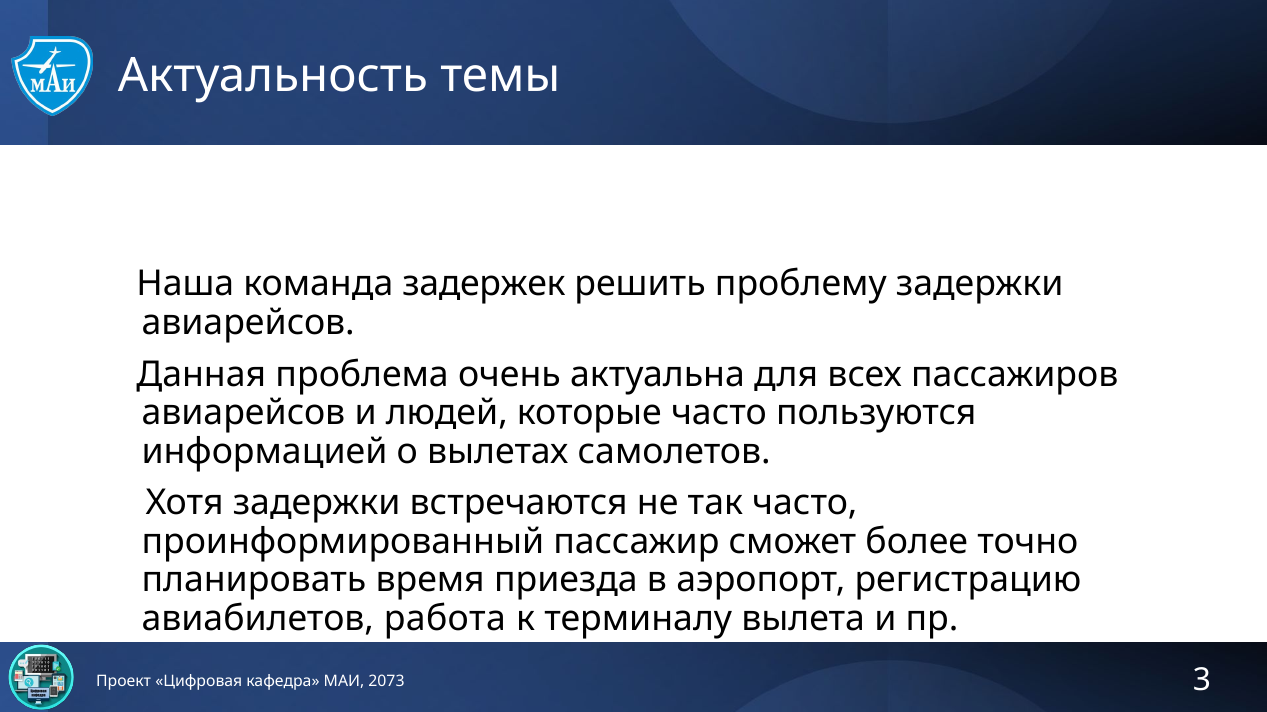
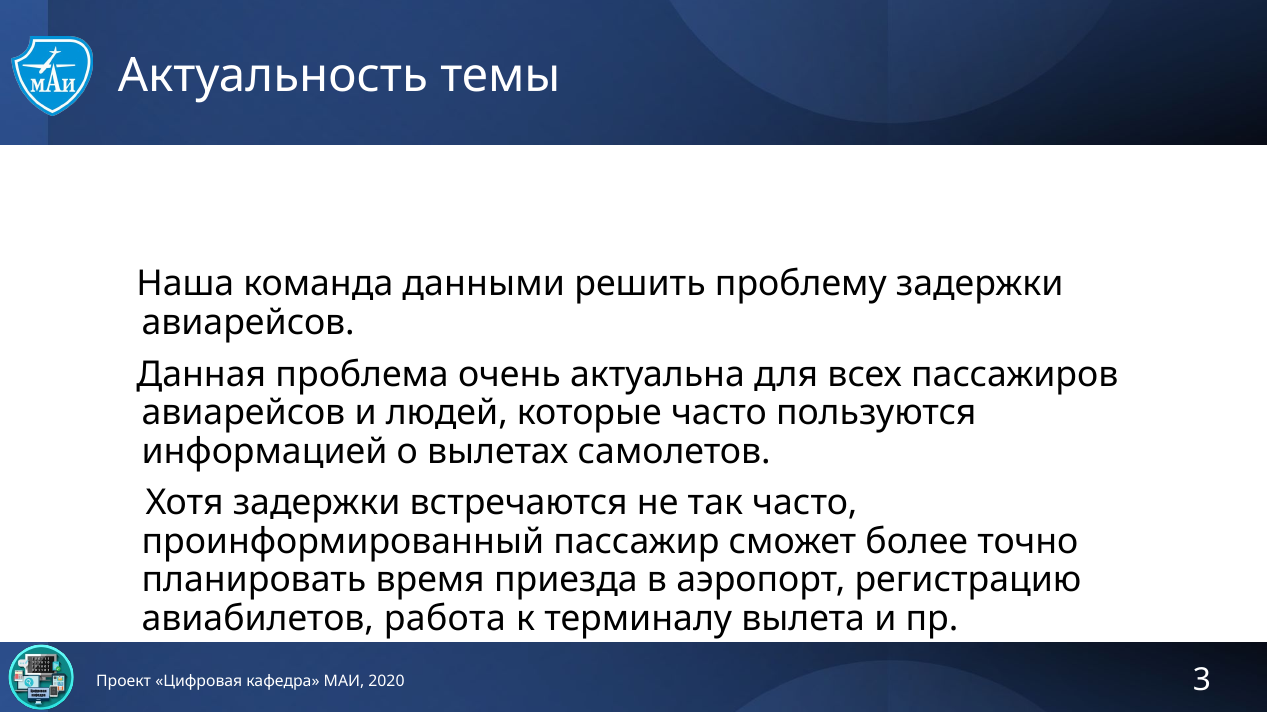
задержек: задержек -> данными (484, 284)
2073: 2073 -> 2020 (386, 682)
